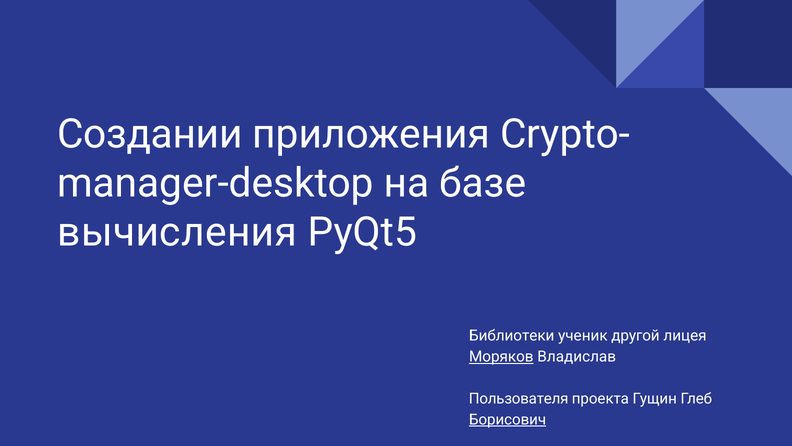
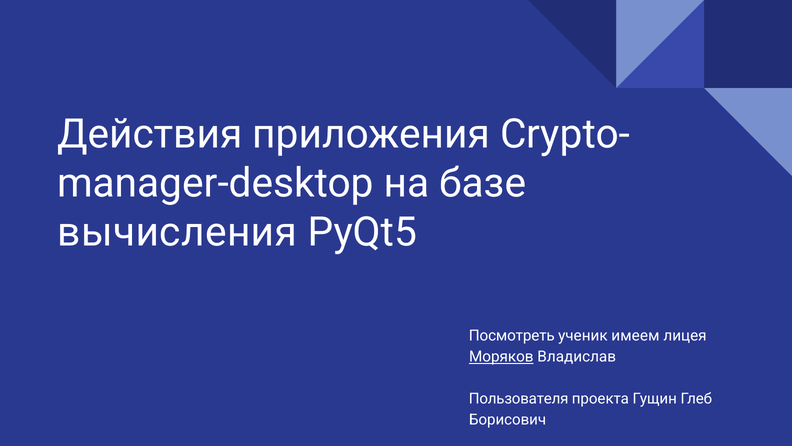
Создании: Создании -> Действия (150, 134)
Библиотеки: Библиотеки -> Посмотреть (512, 335)
другой: другой -> имеем (635, 335)
Борисович underline: present -> none (508, 419)
